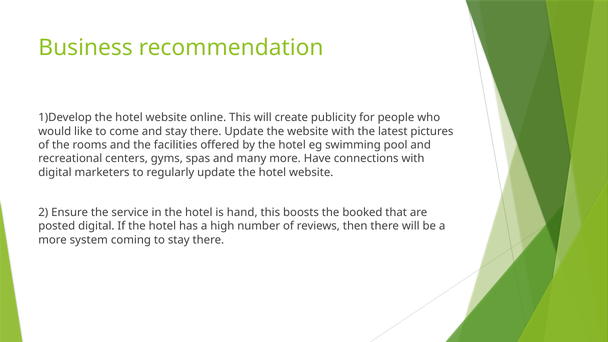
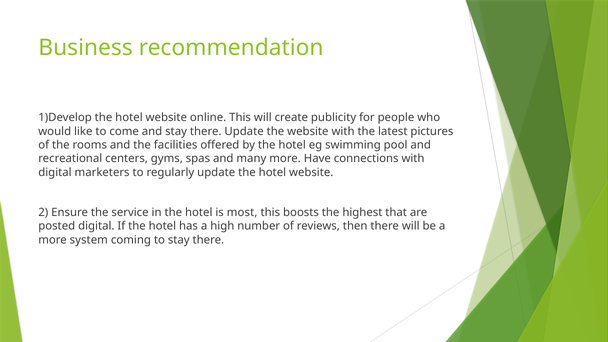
hand: hand -> most (242, 212)
booked: booked -> highest (362, 212)
